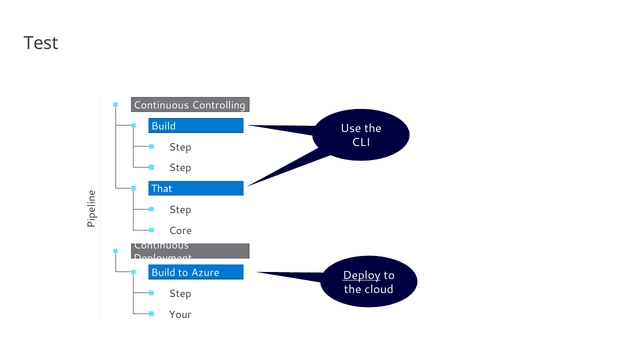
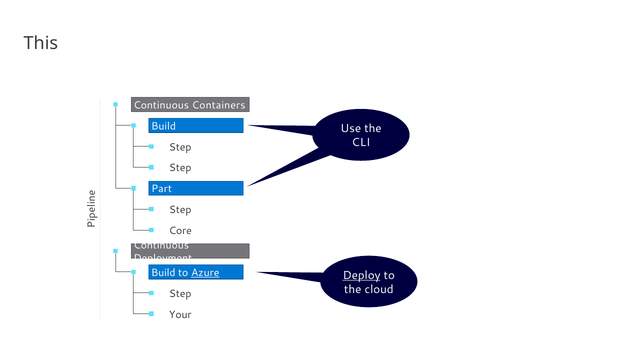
Test: Test -> This (41, 43)
Controlling: Controlling -> Containers (219, 105)
That: That -> Part (162, 189)
Azure underline: none -> present (205, 273)
